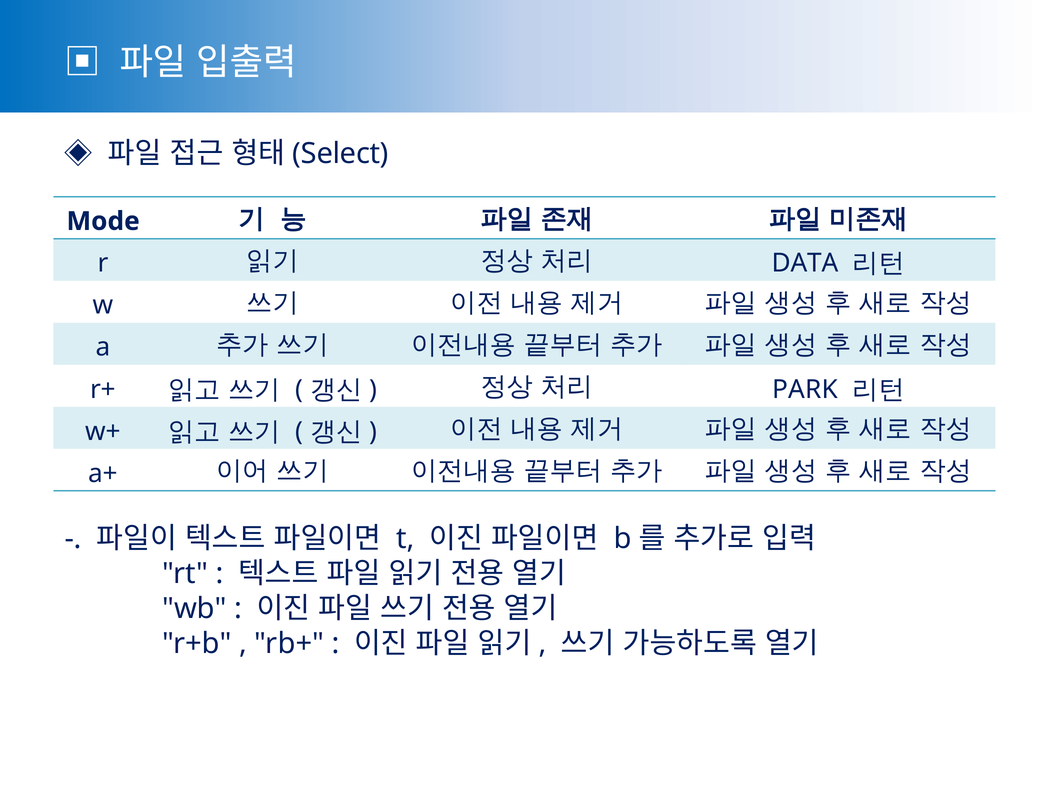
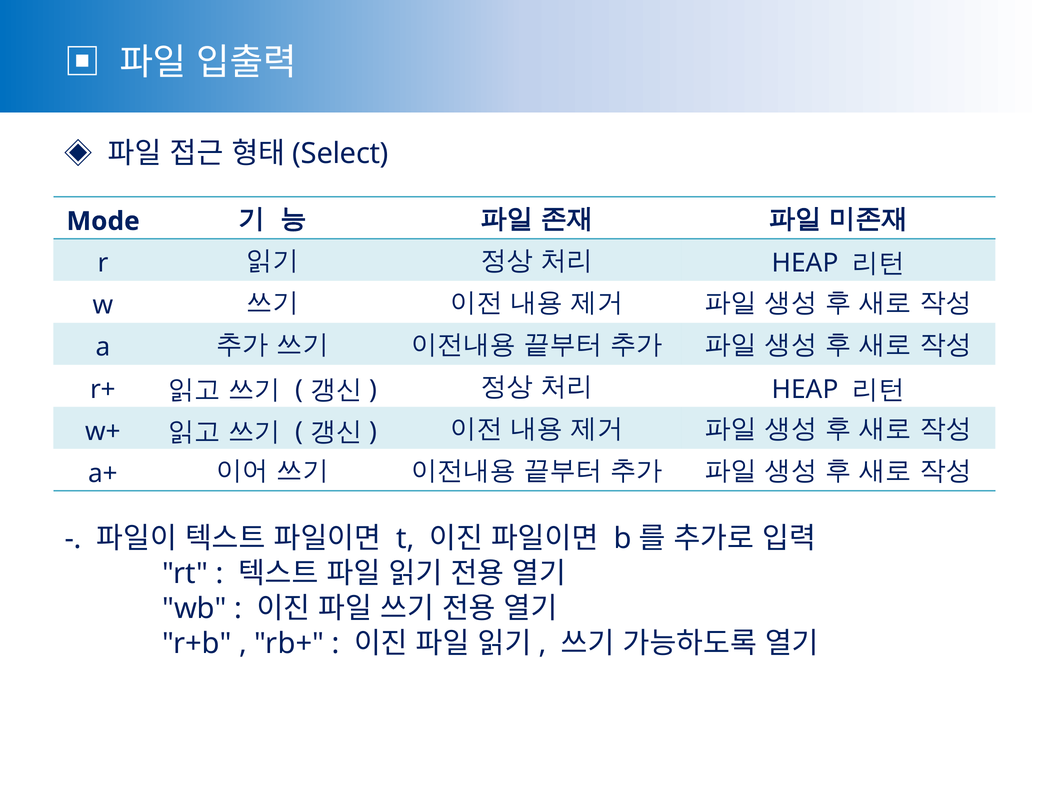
DATA: DATA -> HEAP (805, 263)
PARK: PARK -> HEAP (805, 389)
